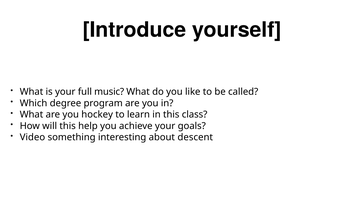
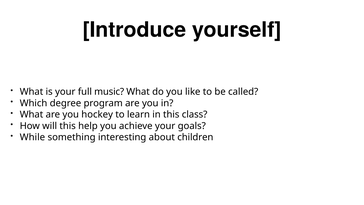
Video: Video -> While (32, 137)
descent: descent -> children (195, 137)
